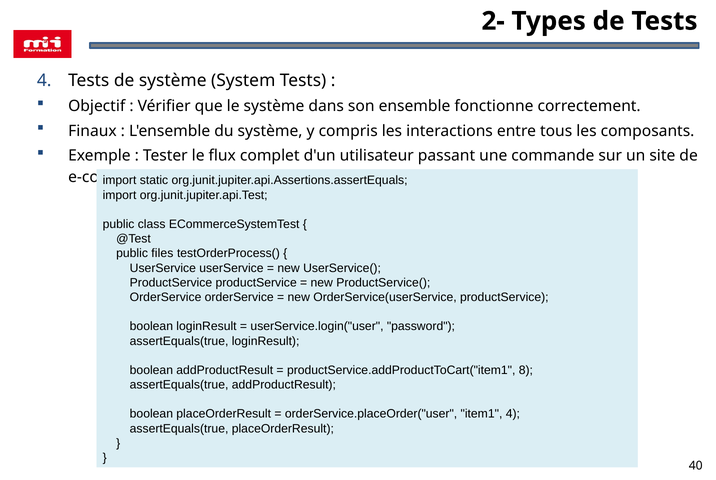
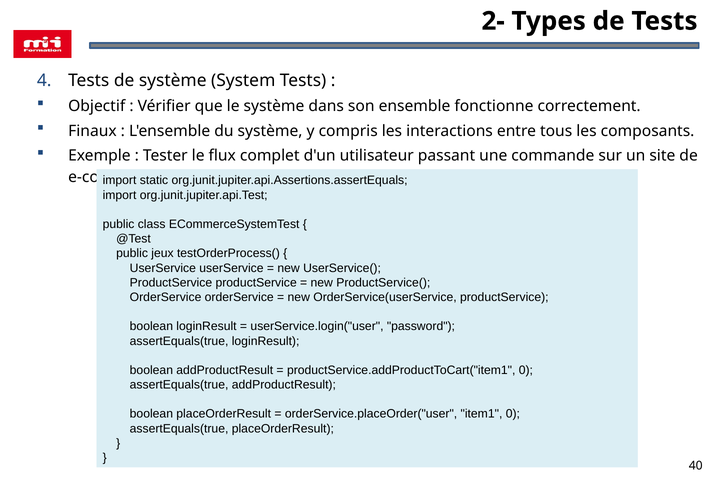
files: files -> jeux (162, 253)
productService.addProductToCart("item1 8: 8 -> 0 (526, 370)
item1 4: 4 -> 0 (513, 414)
